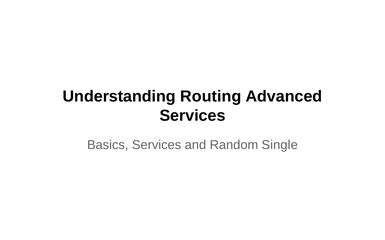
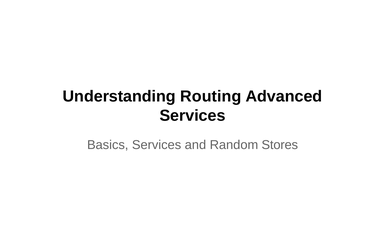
Single: Single -> Stores (280, 145)
